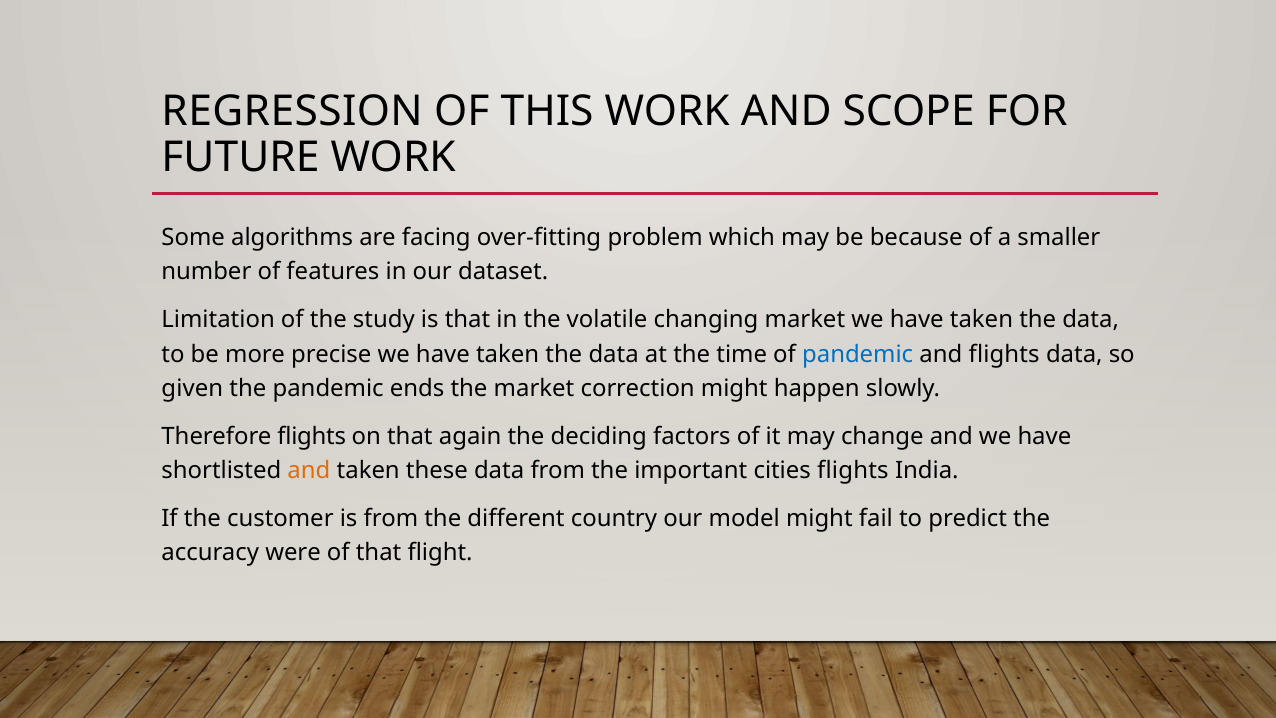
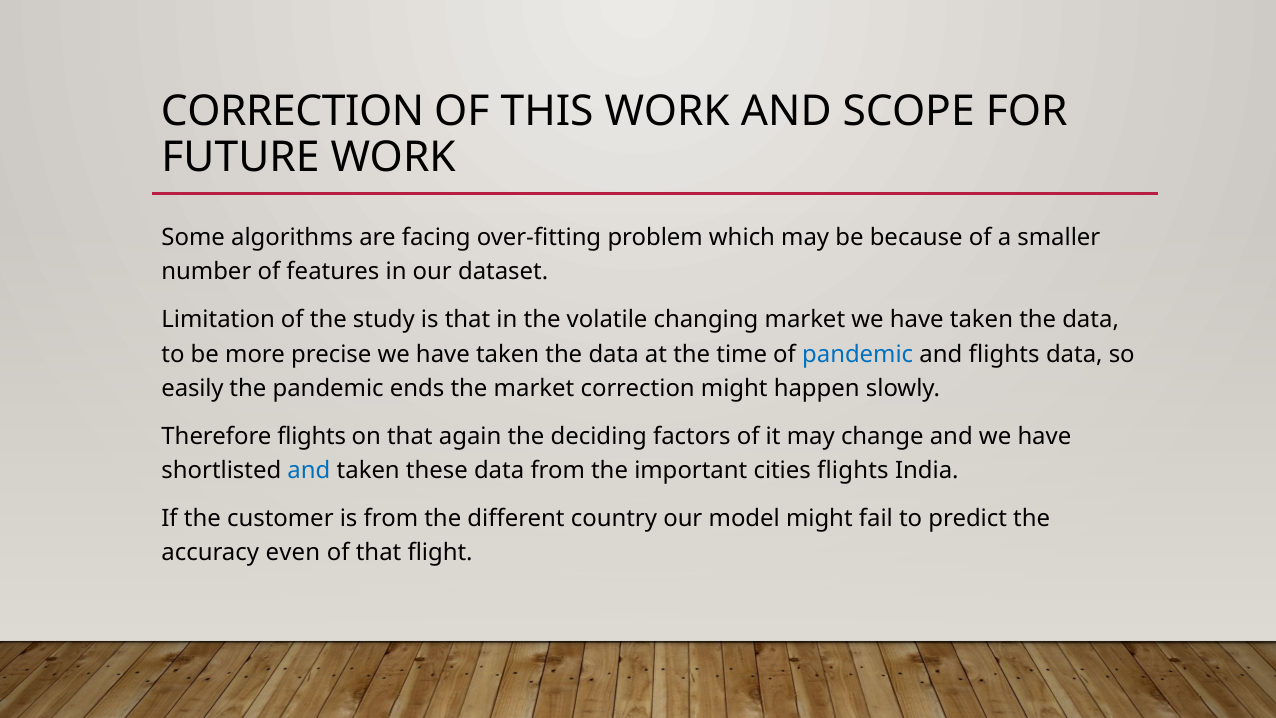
REGRESSION: REGRESSION -> CORRECTION (293, 112)
given: given -> easily (192, 389)
and colour: orange -> blue (309, 471)
were: were -> even (293, 553)
